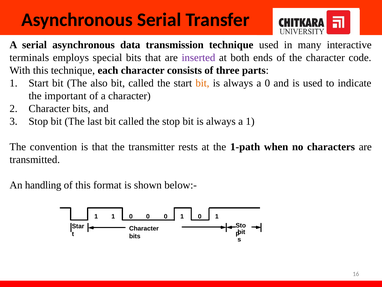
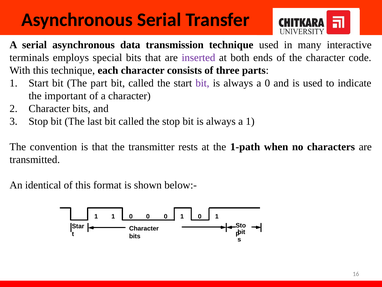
also: also -> part (99, 83)
bit colour: orange -> purple (202, 83)
handling: handling -> identical (43, 185)
